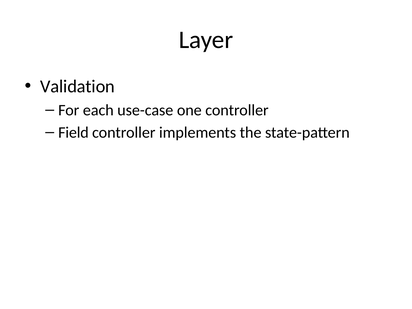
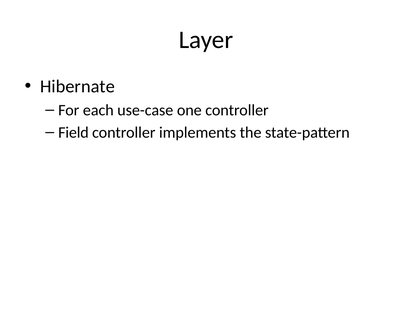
Validation: Validation -> Hibernate (77, 86)
